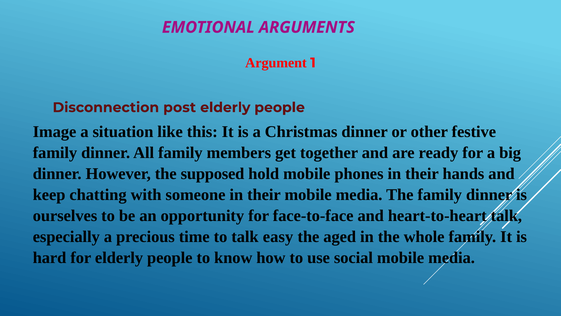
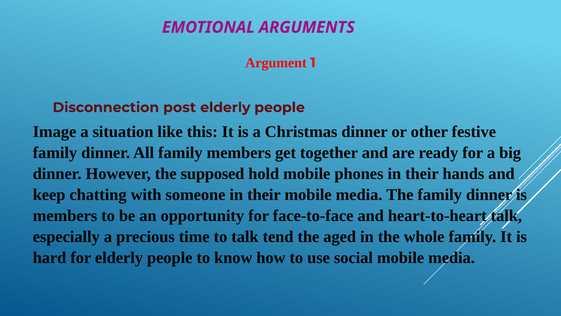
ourselves: ourselves -> members (65, 216)
easy: easy -> tend (278, 236)
